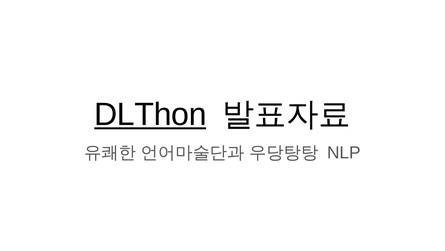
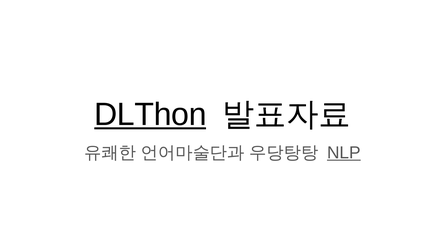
NLP underline: none -> present (344, 152)
